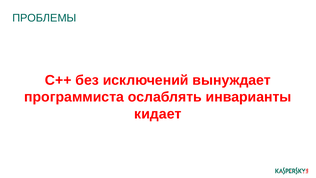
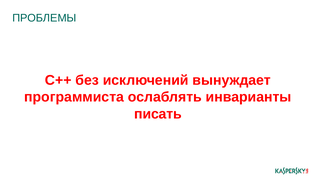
кидает: кидает -> писать (158, 114)
